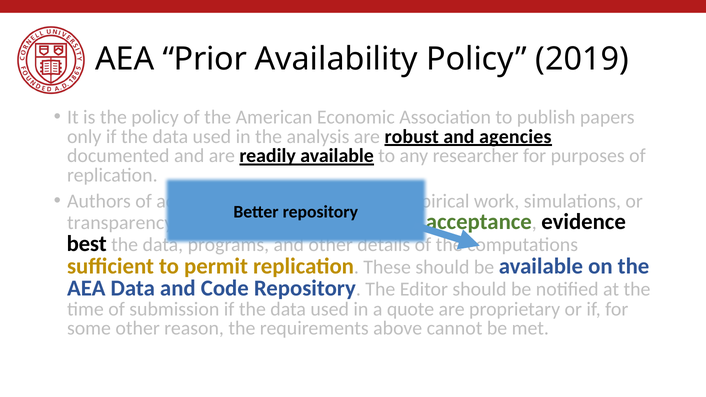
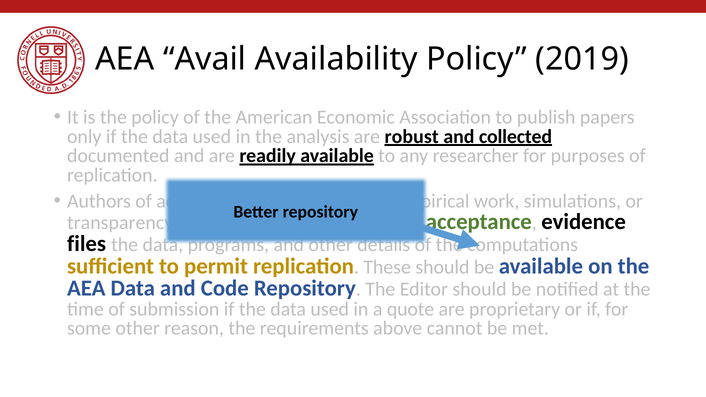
AEA Prior: Prior -> Avail (205, 59)
agencies: agencies -> collected (515, 137)
best: best -> files (87, 244)
